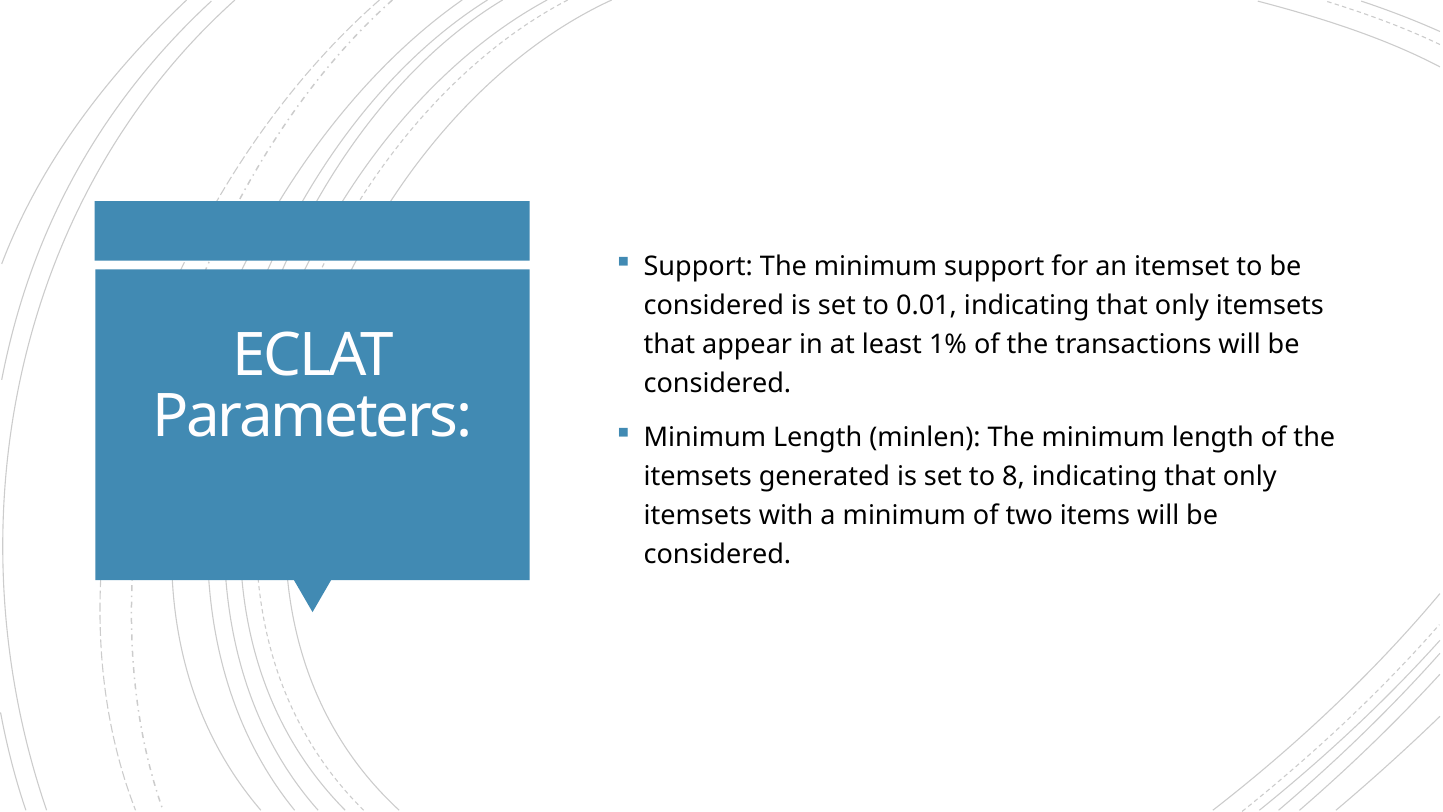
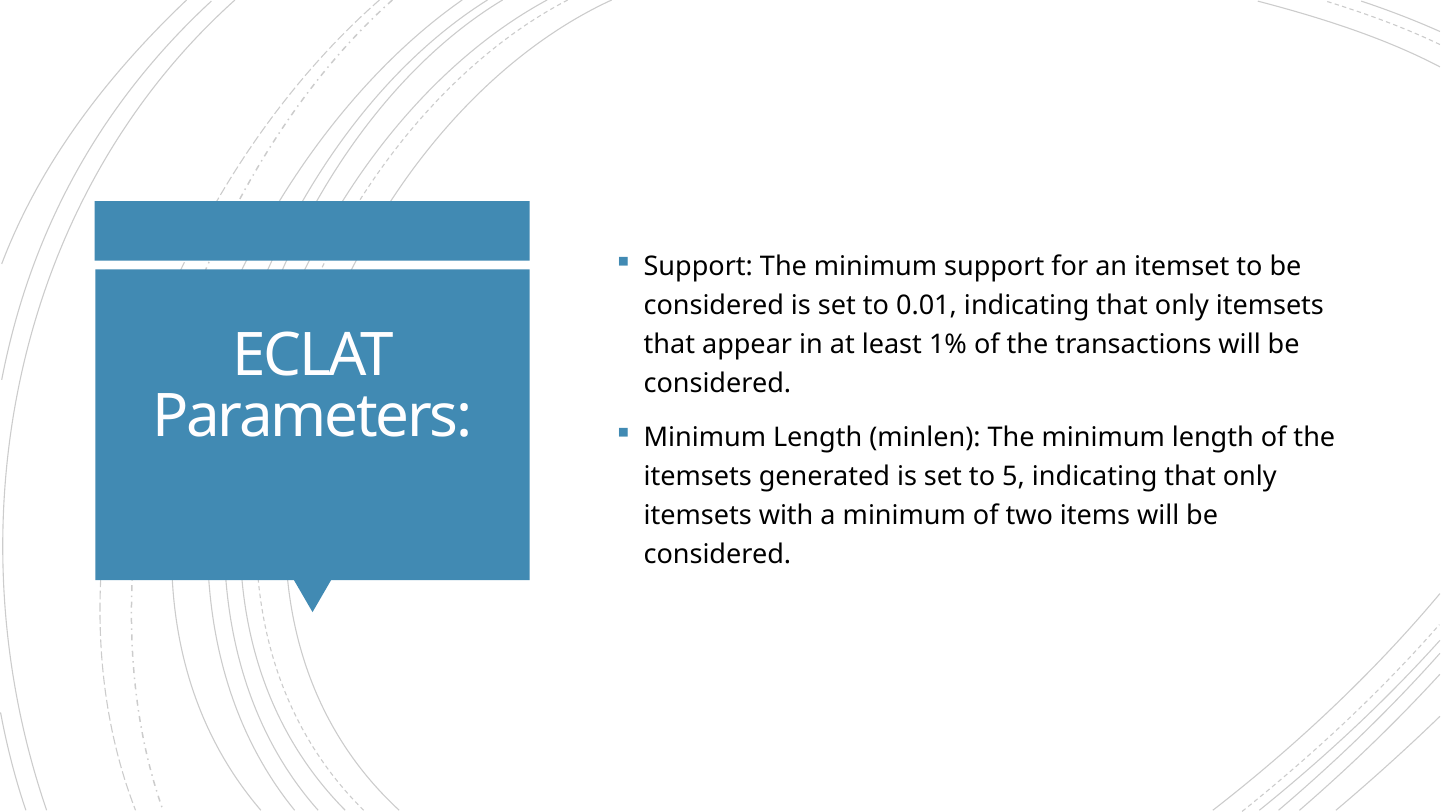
8: 8 -> 5 (1014, 477)
